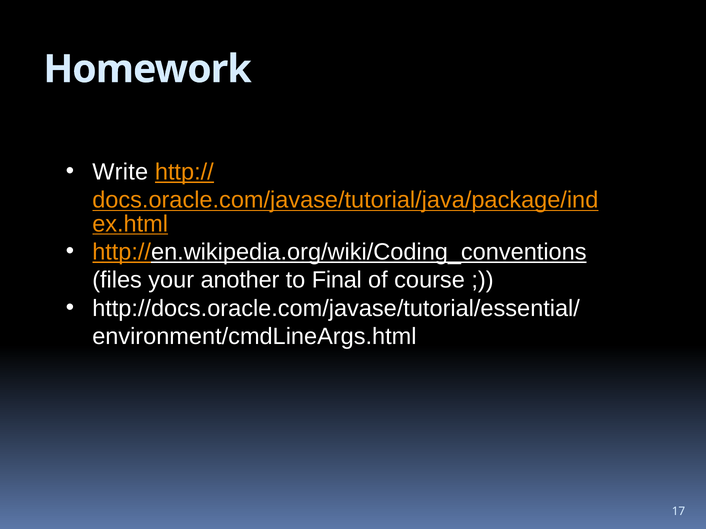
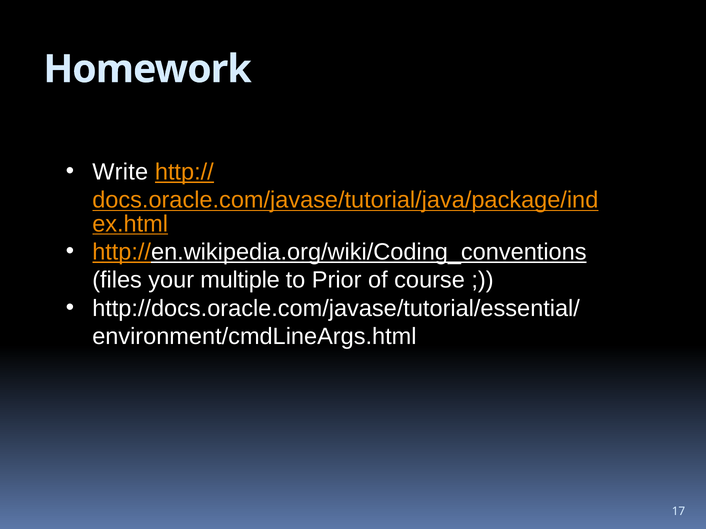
another: another -> multiple (240, 280)
Final: Final -> Prior (337, 280)
